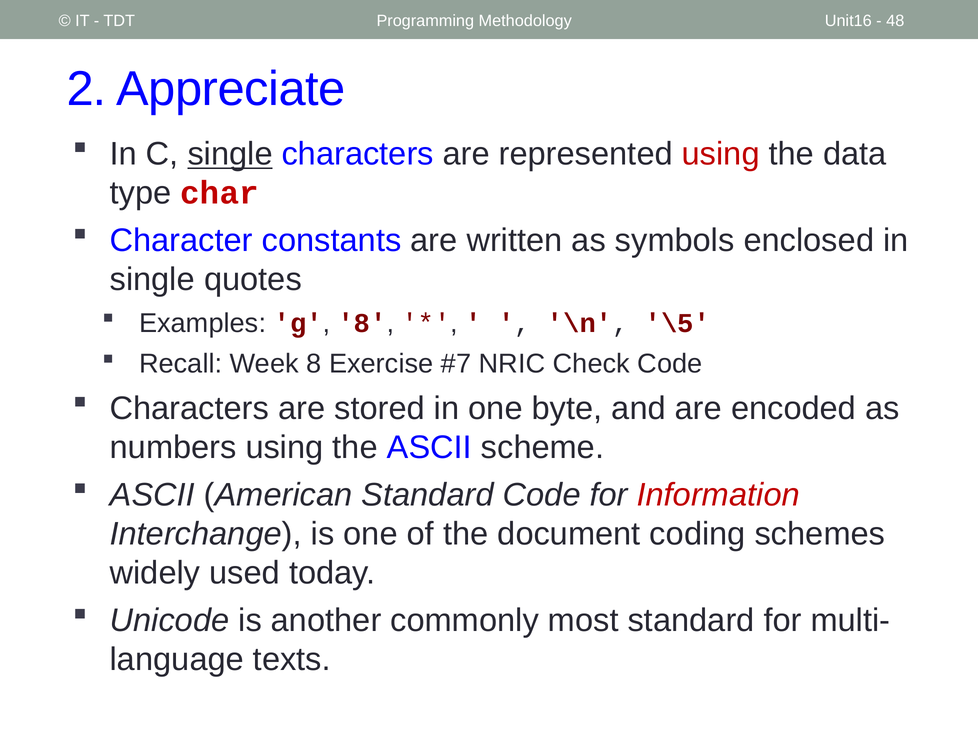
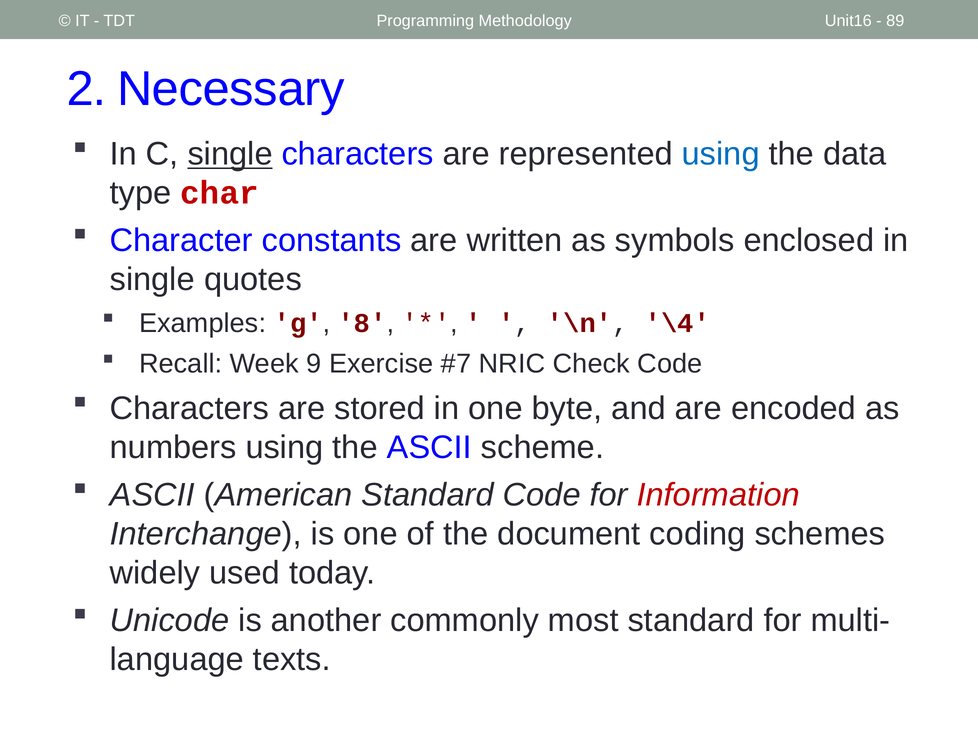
48: 48 -> 89 (895, 21)
Appreciate: Appreciate -> Necessary (231, 89)
using colour: red -> blue (721, 154)
\5: \5 -> \4 (677, 323)
Week 8: 8 -> 9 (314, 364)
